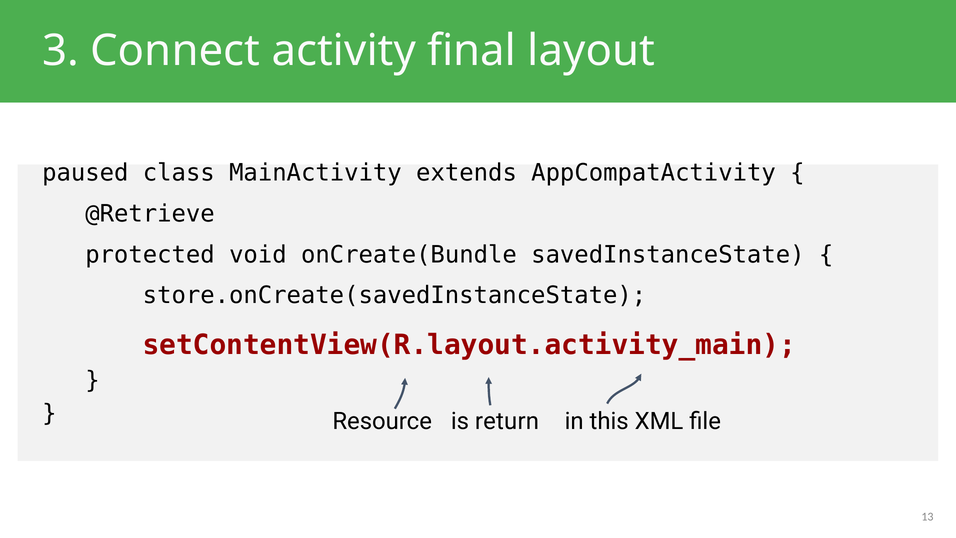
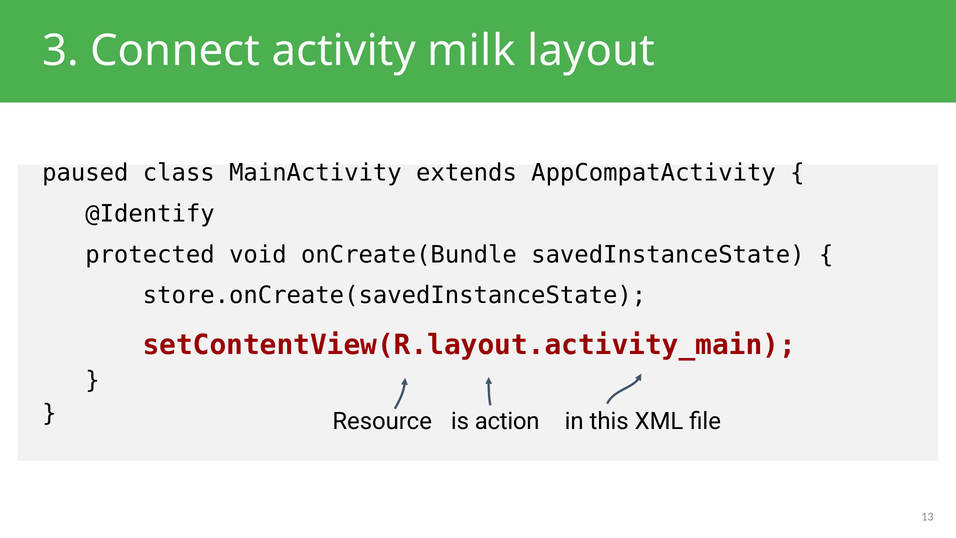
final: final -> milk (471, 51)
@Retrieve: @Retrieve -> @Identify (150, 214)
return: return -> action (507, 421)
